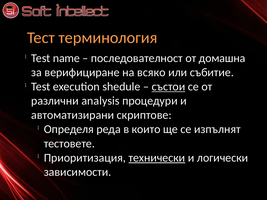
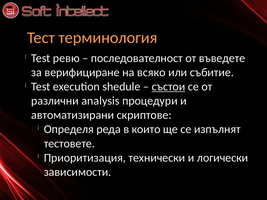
name: name -> ревю (66, 58)
домашна: домашна -> въведете (222, 58)
технически underline: present -> none (157, 158)
